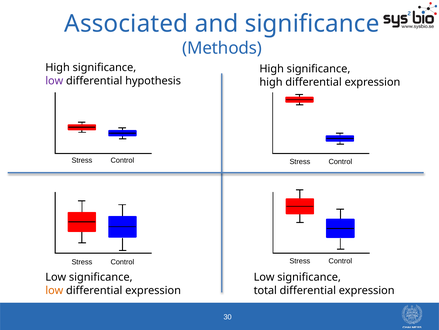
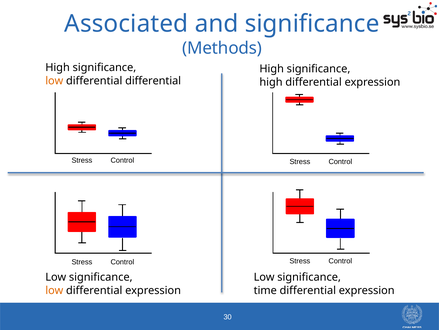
low colour: purple -> orange (54, 81)
differential hypothesis: hypothesis -> differential (153, 81)
total: total -> time (265, 290)
